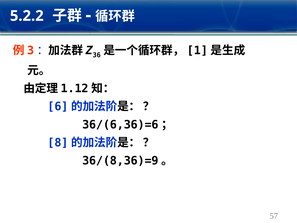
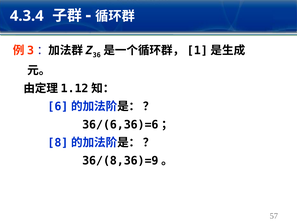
5.2.2: 5.2.2 -> 4.3.4 (27, 16)
